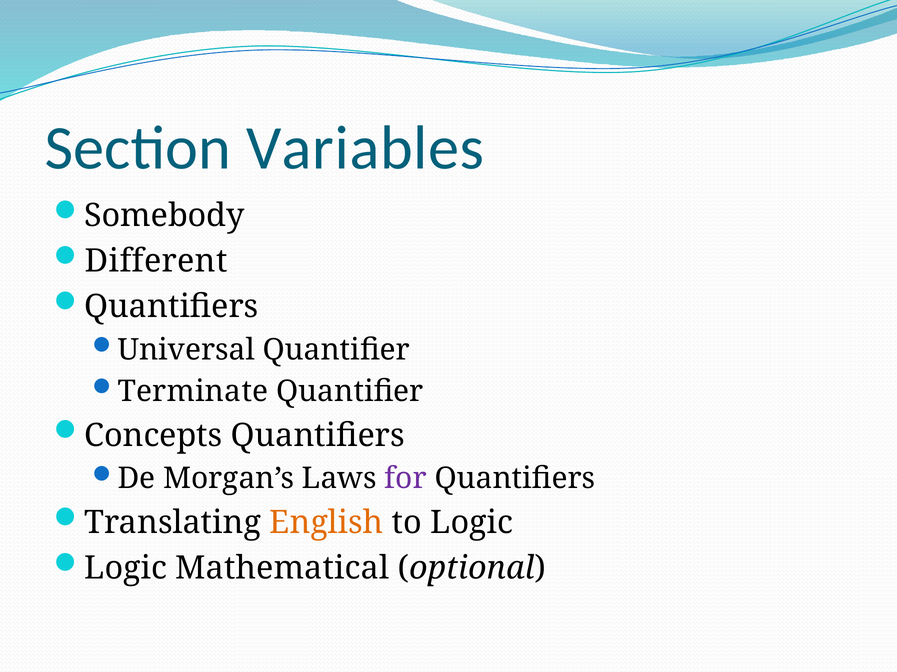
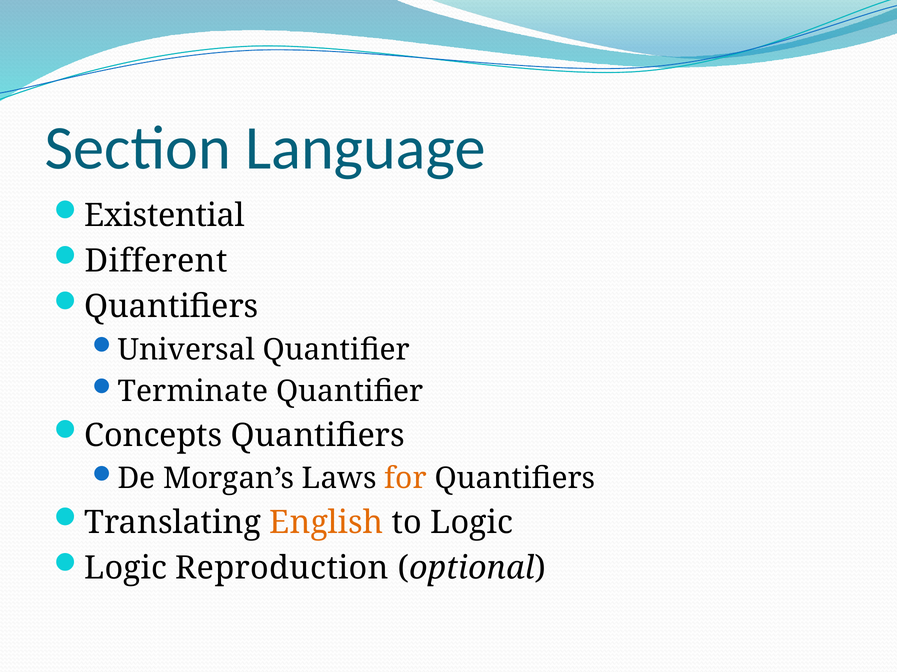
Variables: Variables -> Language (365, 148)
Somebody: Somebody -> Existential (165, 216)
for colour: purple -> orange (406, 479)
Mathematical: Mathematical -> Reproduction (282, 569)
